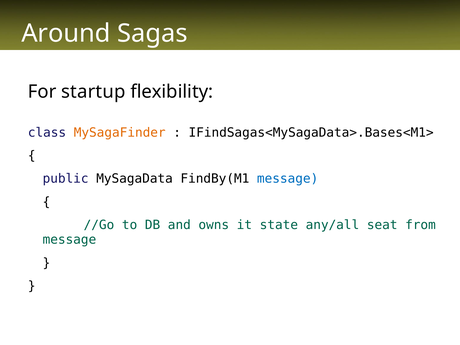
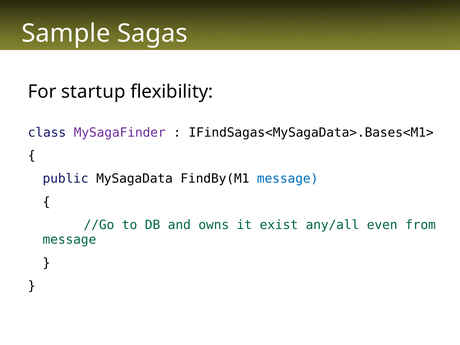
Around: Around -> Sample (66, 33)
MySagaFinder colour: orange -> purple (120, 133)
state: state -> exist (279, 225)
seat: seat -> even (382, 225)
